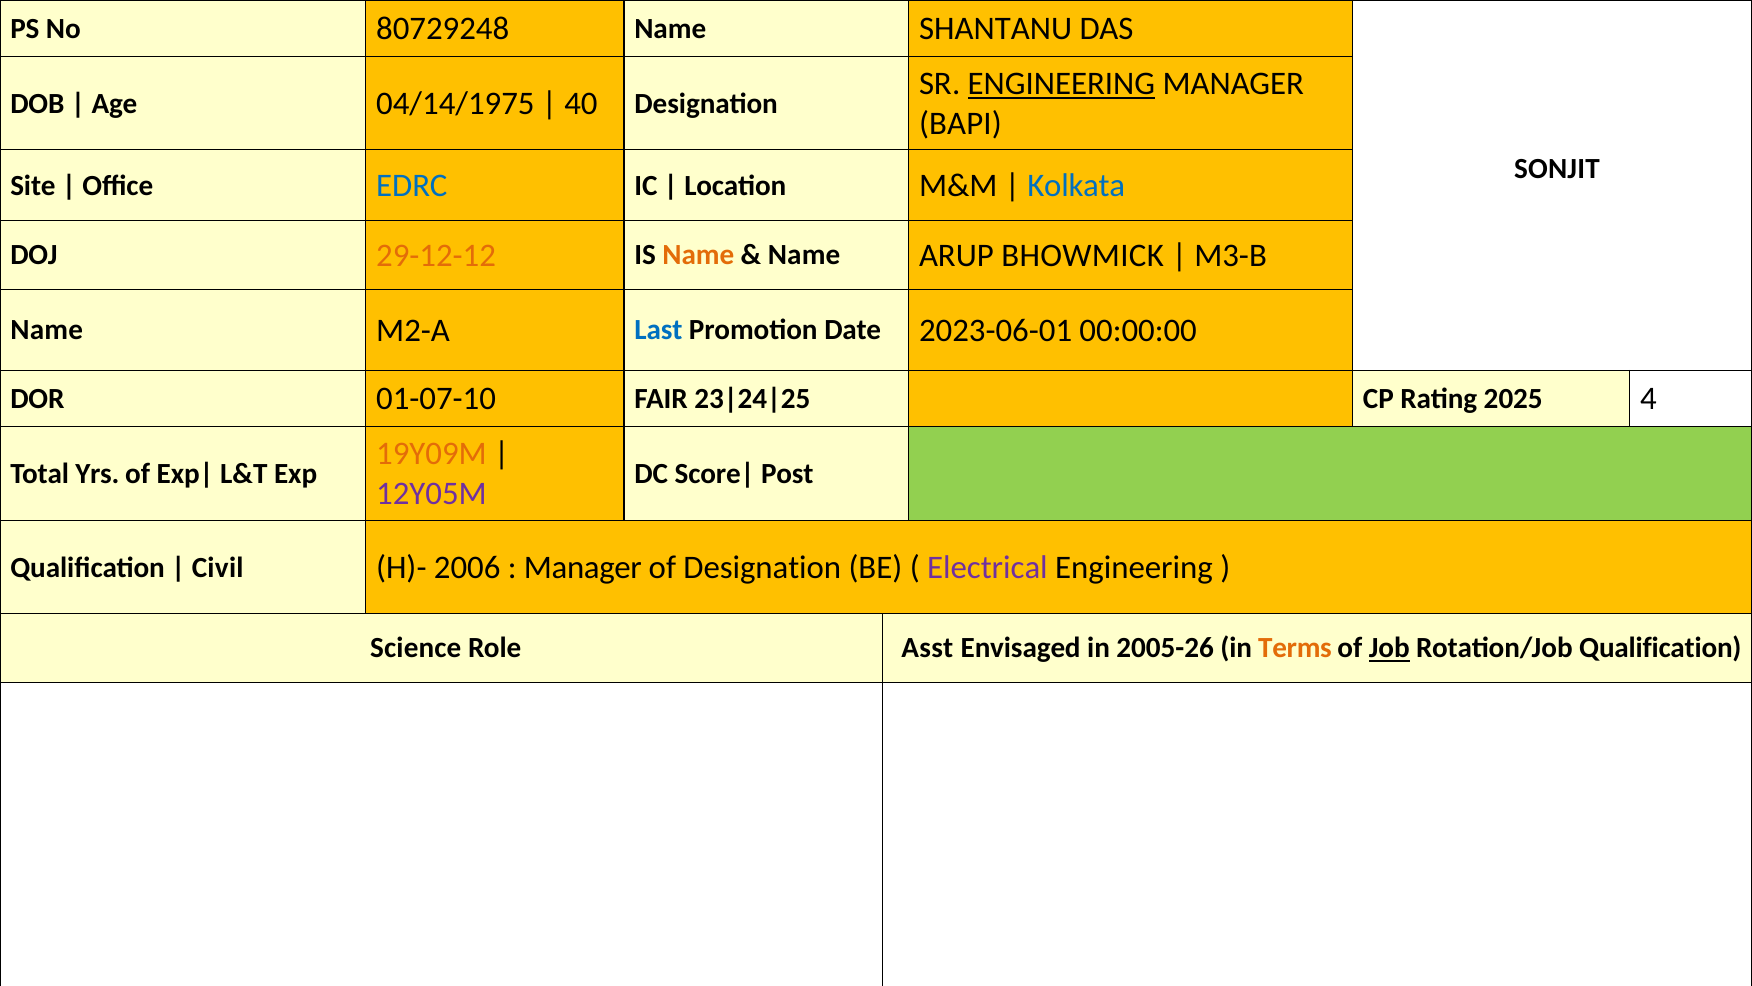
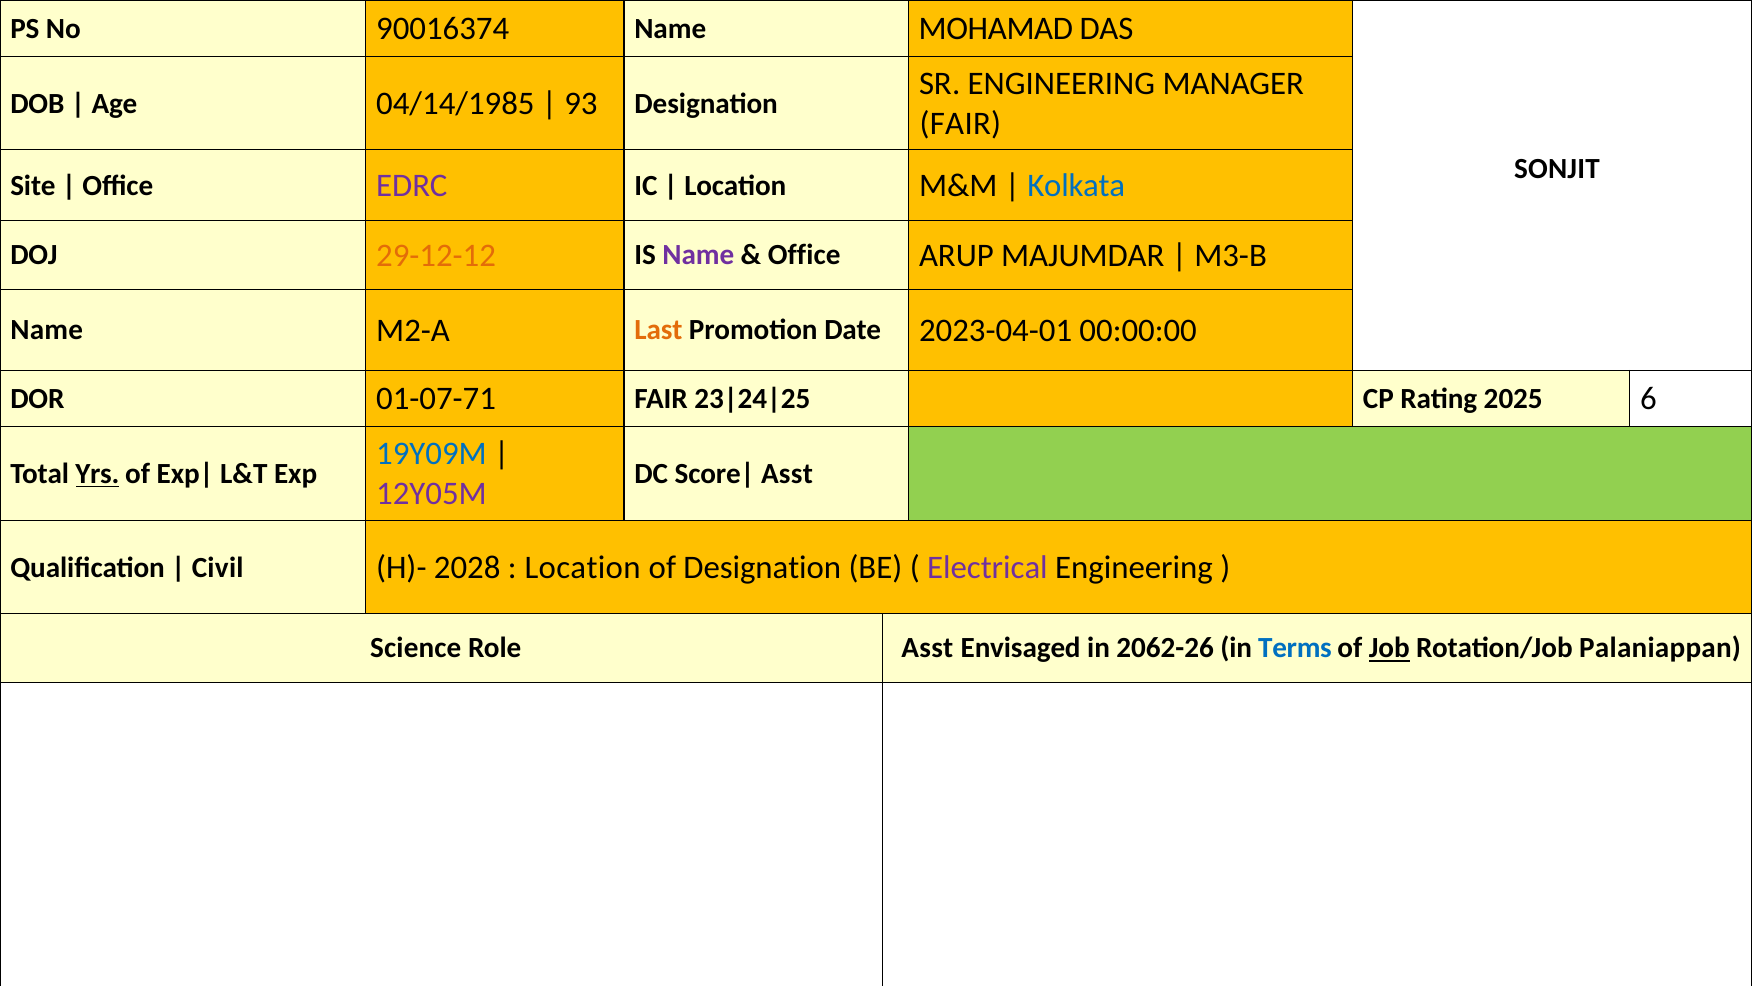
80729248: 80729248 -> 90016374 (443, 29)
SHANTANU: SHANTANU -> MOHAMAD (996, 29)
ENGINEERING underline: present -> none (1061, 83)
04/14/1975: 04/14/1975 -> 04/14/1985 (455, 103)
40: 40 -> 93 (581, 103)
BAPI: BAPI -> FAIR (960, 123)
EDRC colour: blue -> purple (412, 186)
Name colour: orange -> purple (698, 255)
Name: Name -> Office (804, 255)
BHOWMICK: BHOWMICK -> MAJUMDAR (1083, 255)
Last colour: blue -> orange (658, 330)
2023-06-01: 2023-06-01 -> 2023-04-01 (996, 330)
01-07-10: 01-07-10 -> 01-07-71 (436, 399)
4: 4 -> 6 (1648, 399)
19Y09M colour: orange -> blue (432, 454)
Yrs underline: none -> present (97, 474)
Post: Post -> Asst (787, 474)
2006: 2006 -> 2028 (467, 567)
Manager: Manager -> Location (583, 567)
2005-26: 2005-26 -> 2062-26 (1165, 648)
Terms colour: orange -> blue (1295, 648)
Rotation/Job Qualification: Qualification -> Palaniappan (1660, 648)
